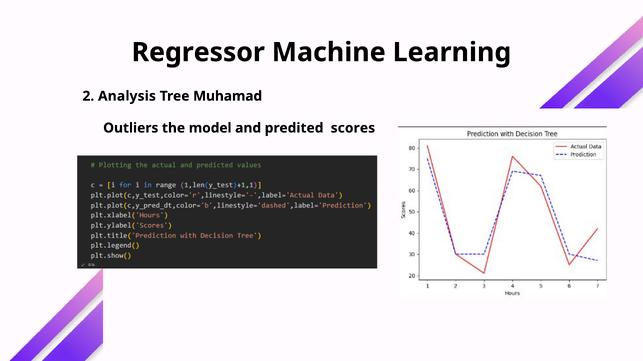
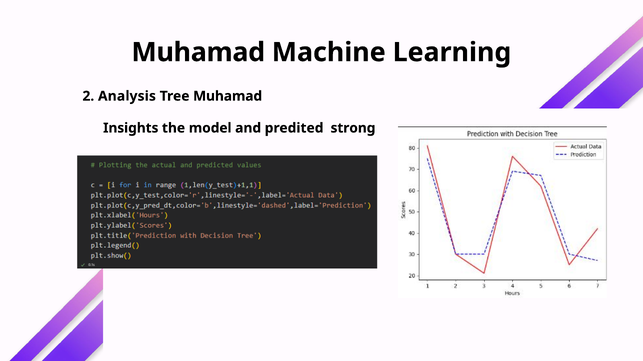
Regressor: Regressor -> Muhamad (198, 52)
Outliers: Outliers -> Insights (131, 128)
scores: scores -> strong (353, 128)
